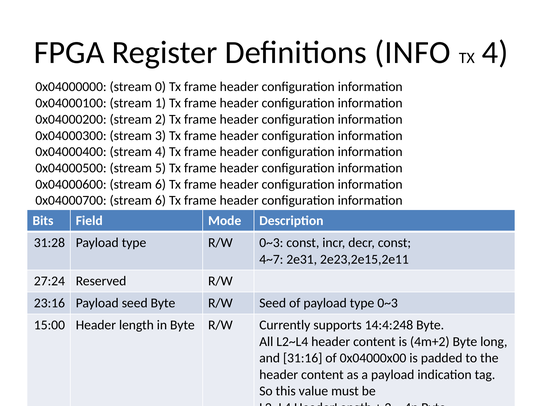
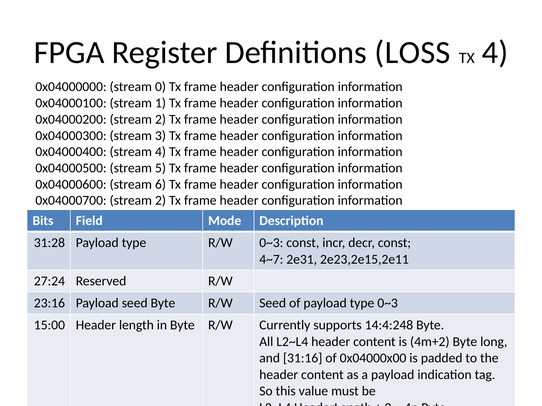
INFO: INFO -> LOSS (413, 52)
0x04000700 stream 6: 6 -> 2 (161, 201)
